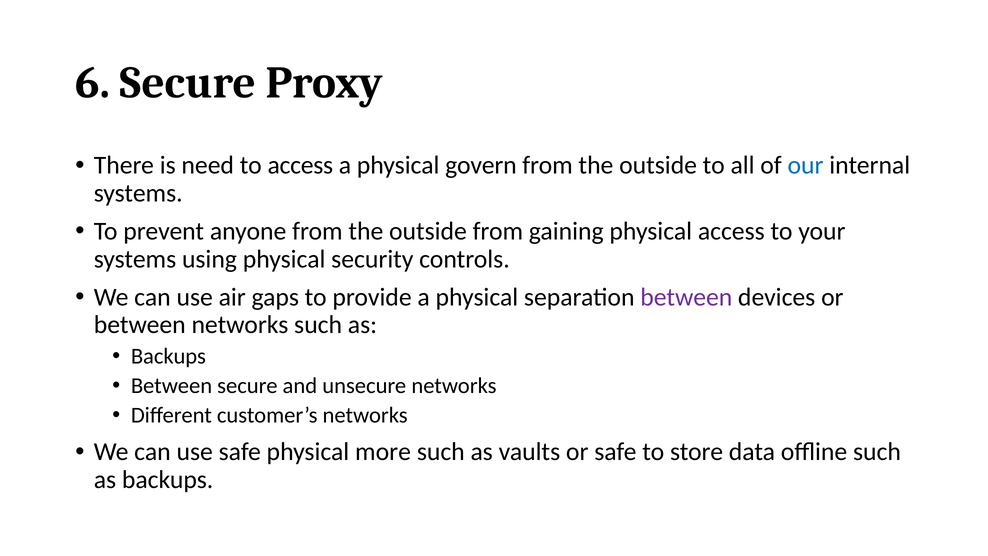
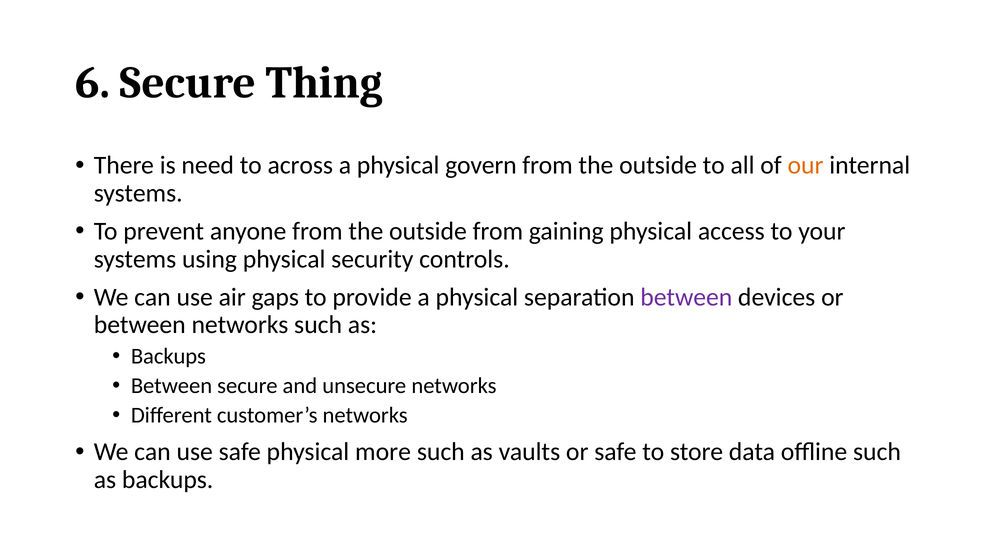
Proxy: Proxy -> Thing (324, 83)
to access: access -> across (300, 165)
our colour: blue -> orange (806, 165)
